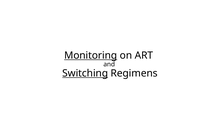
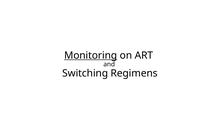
Switching underline: present -> none (85, 73)
